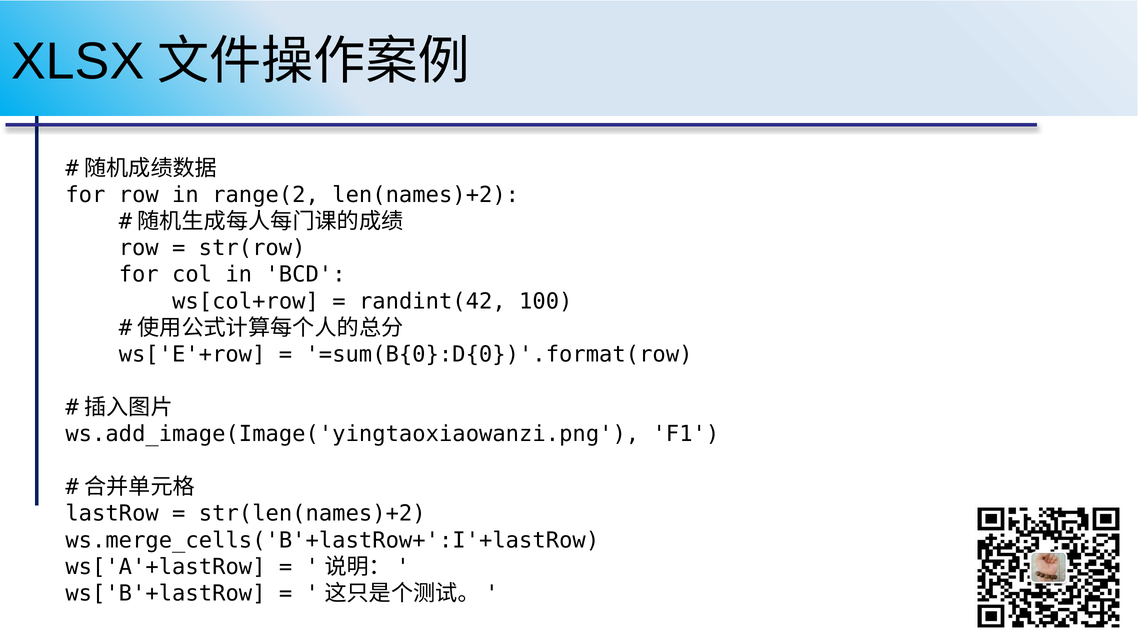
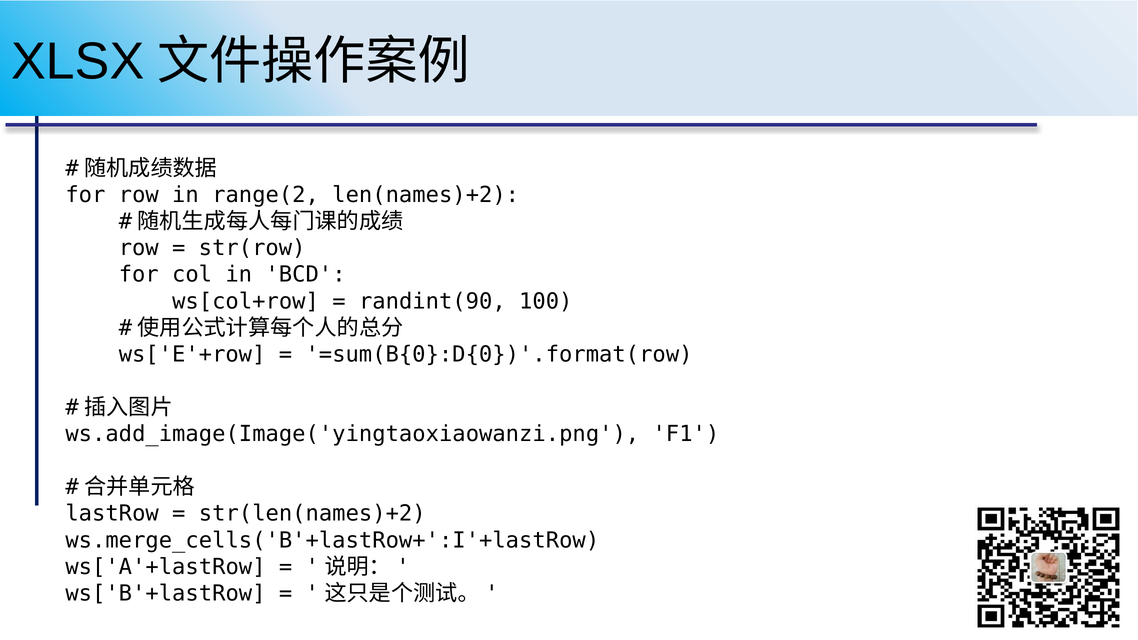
randint(42: randint(42 -> randint(90 (432, 301)
